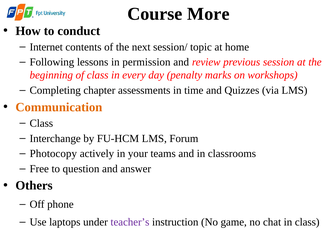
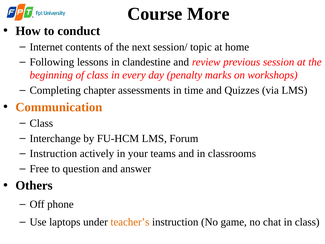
permission: permission -> clandestine (146, 62)
Photocopy: Photocopy -> Instruction (53, 153)
teacher’s colour: purple -> orange (130, 222)
